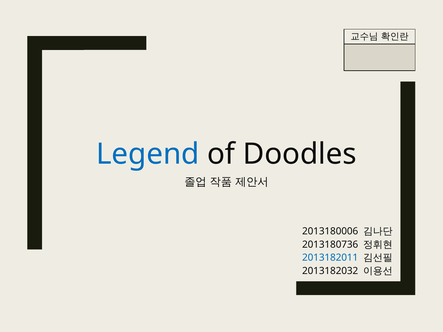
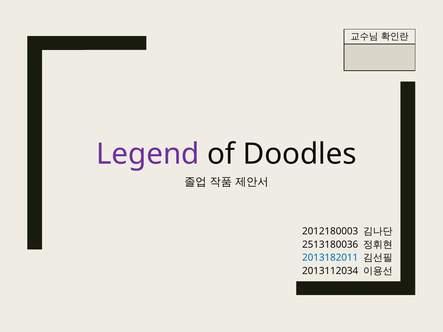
Legend colour: blue -> purple (148, 154)
2013180006: 2013180006 -> 2012180003 (330, 231)
2013180736: 2013180736 -> 2513180036 (330, 245)
2013182032: 2013182032 -> 2013112034 (330, 271)
